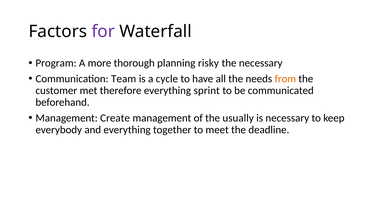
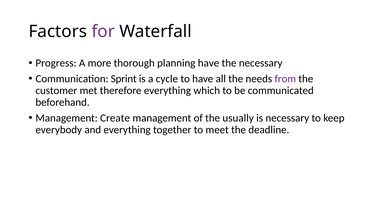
Program: Program -> Progress (56, 63)
planning risky: risky -> have (209, 63)
Team: Team -> Sprint (124, 79)
from colour: orange -> purple (285, 79)
sprint: sprint -> which (207, 91)
